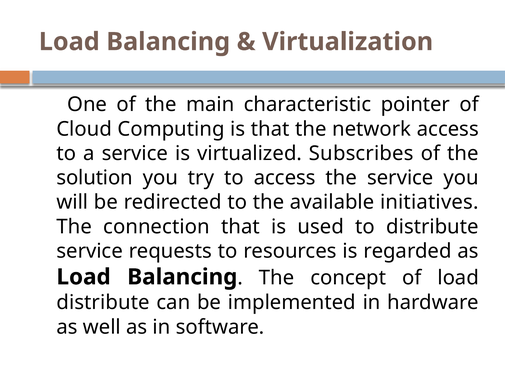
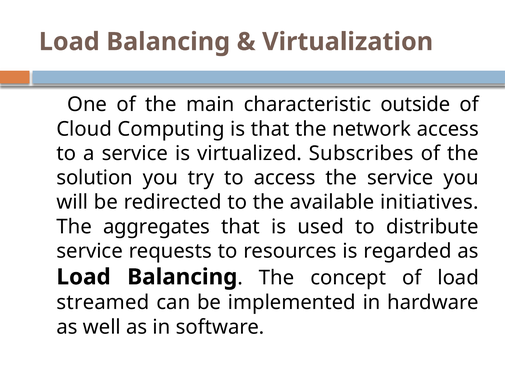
pointer: pointer -> outside (415, 104)
connection: connection -> aggregates (157, 227)
distribute: distribute -> streamed (103, 302)
